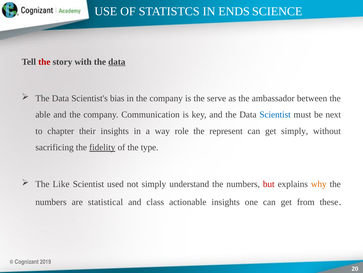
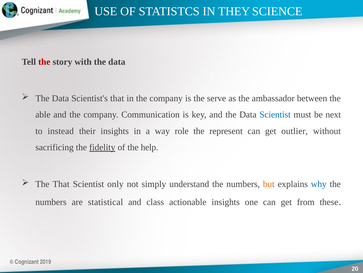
ENDS: ENDS -> THEY (234, 11)
data underline: present -> none (117, 62)
Scientist's bias: bias -> that (117, 98)
chapter: chapter -> instead (61, 131)
get simply: simply -> outlier (295, 131)
type: type -> help (150, 147)
The Like: Like -> That (61, 184)
used: used -> only (115, 184)
but colour: red -> orange (269, 184)
why colour: orange -> blue (319, 184)
